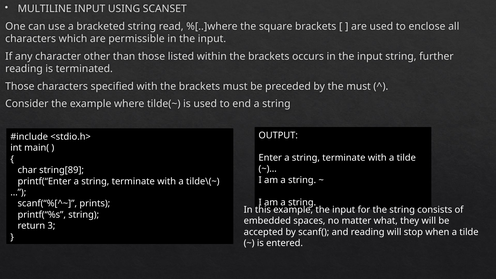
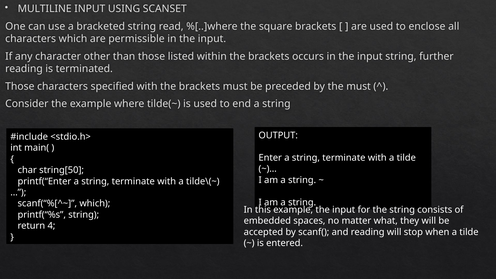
string[89: string[89 -> string[50 (62, 170)
scanf(“%[^~ prints: prints -> which (95, 204)
3: 3 -> 4 (51, 226)
